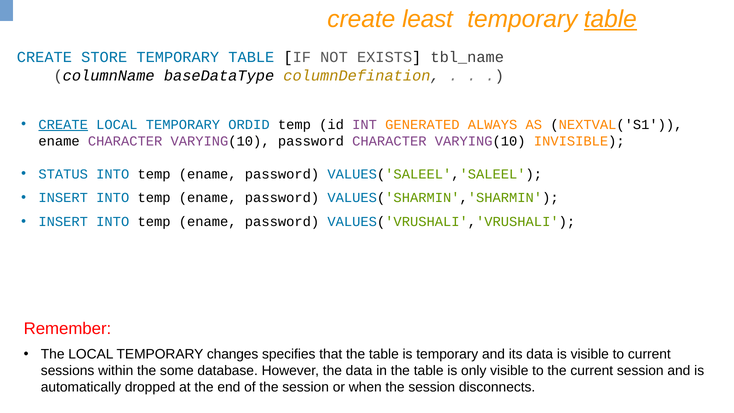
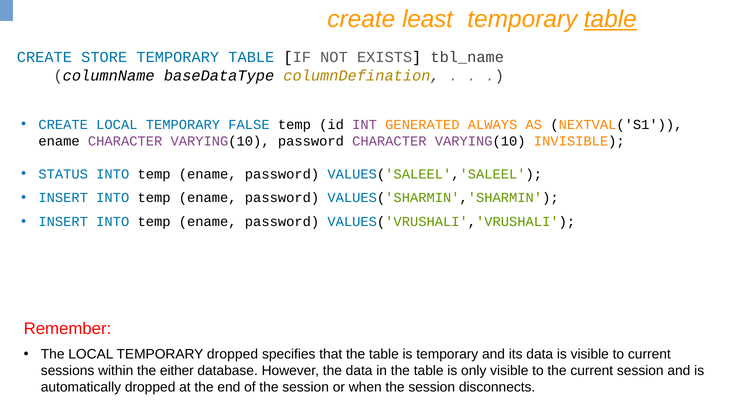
CREATE underline: present -> none (63, 124)
ORDID: ORDID -> FALSE (249, 124)
TEMPORARY changes: changes -> dropped (233, 354)
some: some -> either (177, 371)
